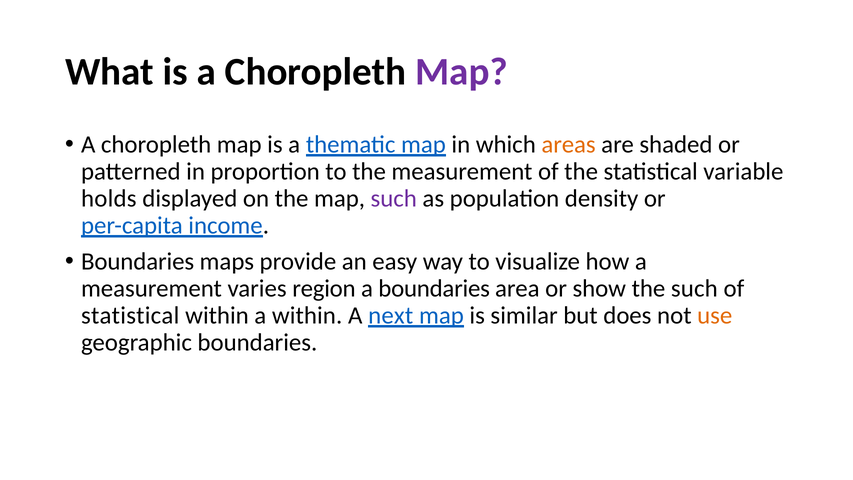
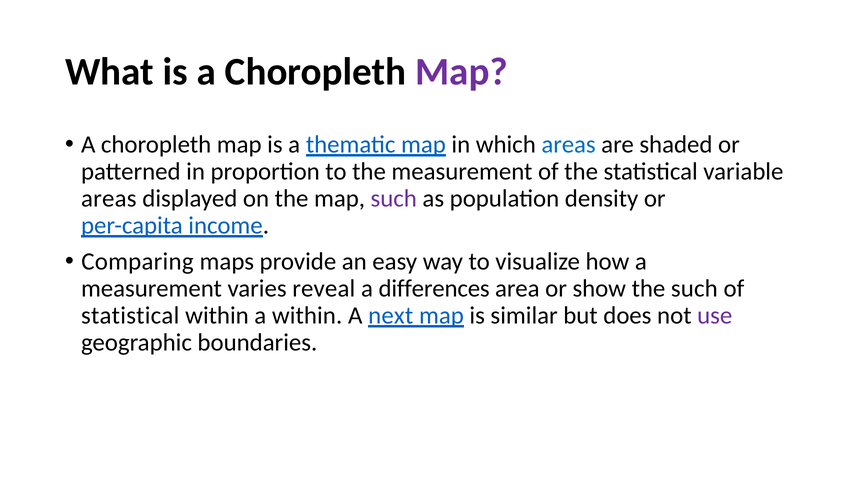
areas colour: orange -> blue (569, 145)
holds: holds -> areas (109, 198)
Boundaries: Boundaries -> Comparing (137, 261)
region: region -> reveal (324, 288)
a boundaries: boundaries -> differences (434, 288)
use colour: orange -> purple (715, 315)
